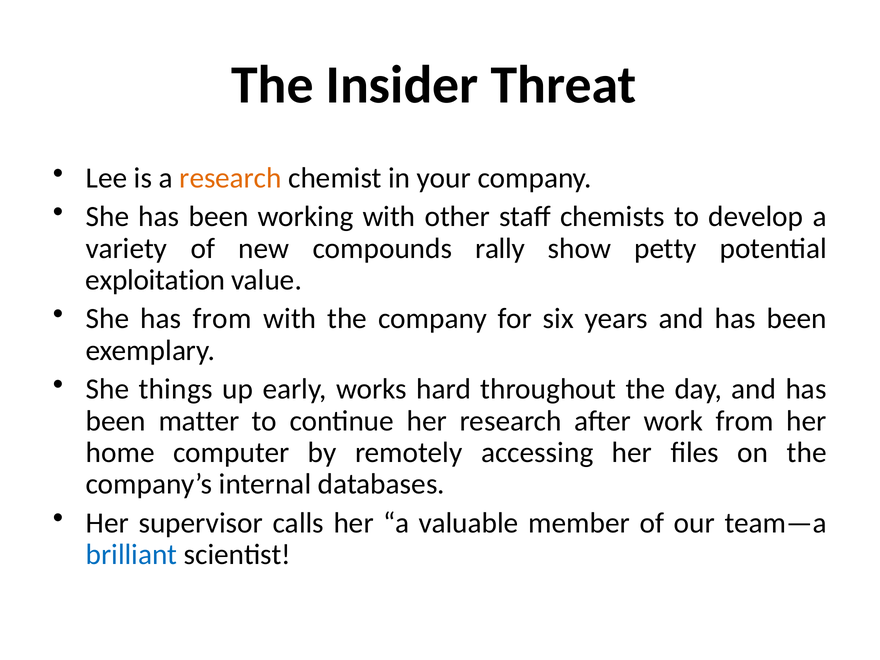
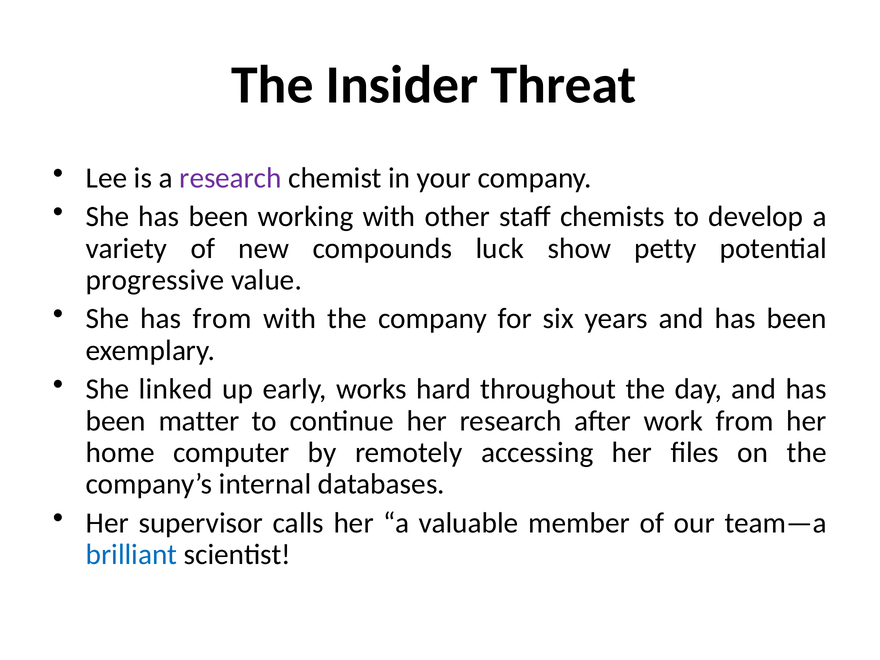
research colour: orange -> purple (231, 178)
rally: rally -> luck (500, 248)
exploitation: exploitation -> progressive (155, 280)
things: things -> linked (176, 389)
